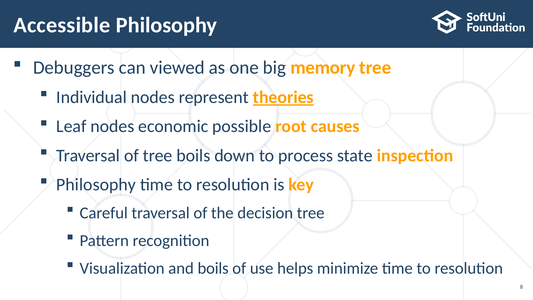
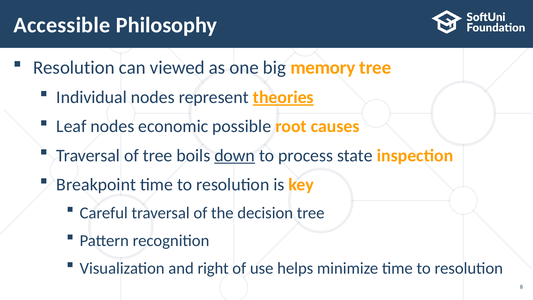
Debuggers: Debuggers -> Resolution (74, 68)
down underline: none -> present (235, 155)
Philosophy: Philosophy -> Breakpoint (96, 184)
and boils: boils -> right (213, 268)
